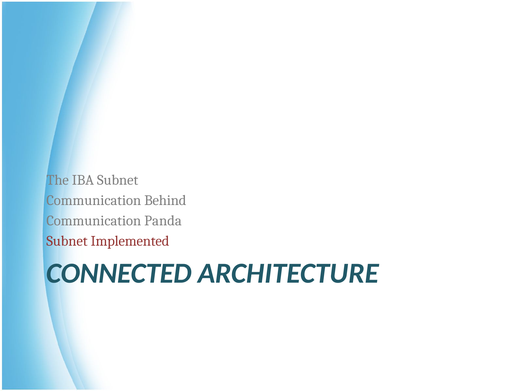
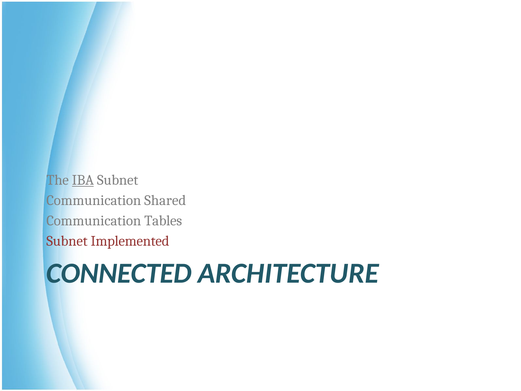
IBA underline: none -> present (83, 180)
Behind: Behind -> Shared (165, 200)
Panda: Panda -> Tables (163, 221)
